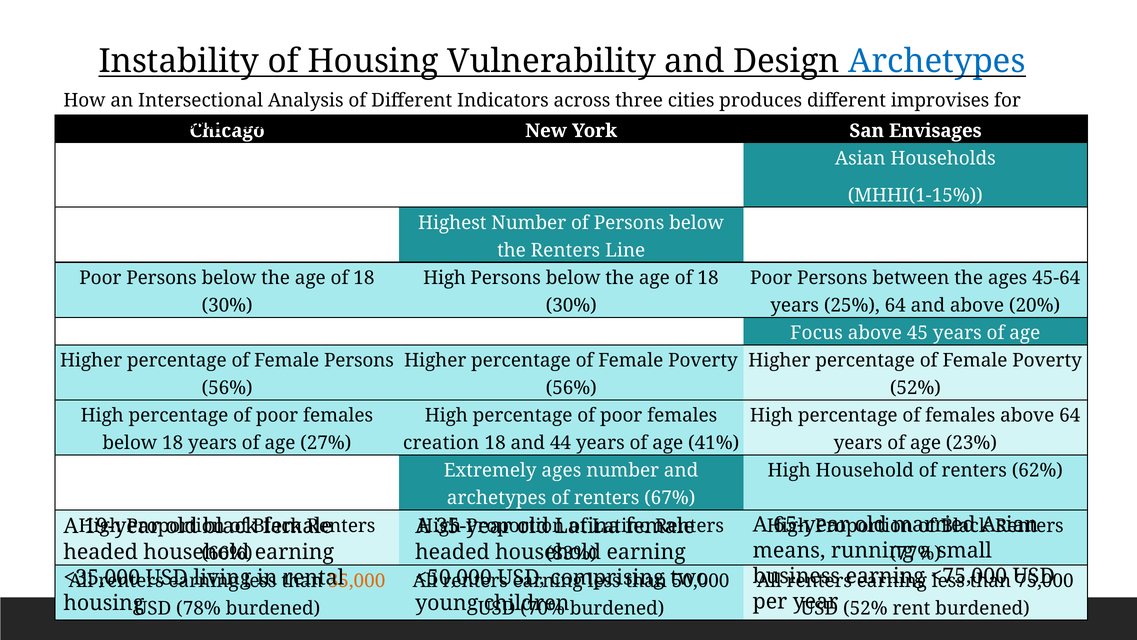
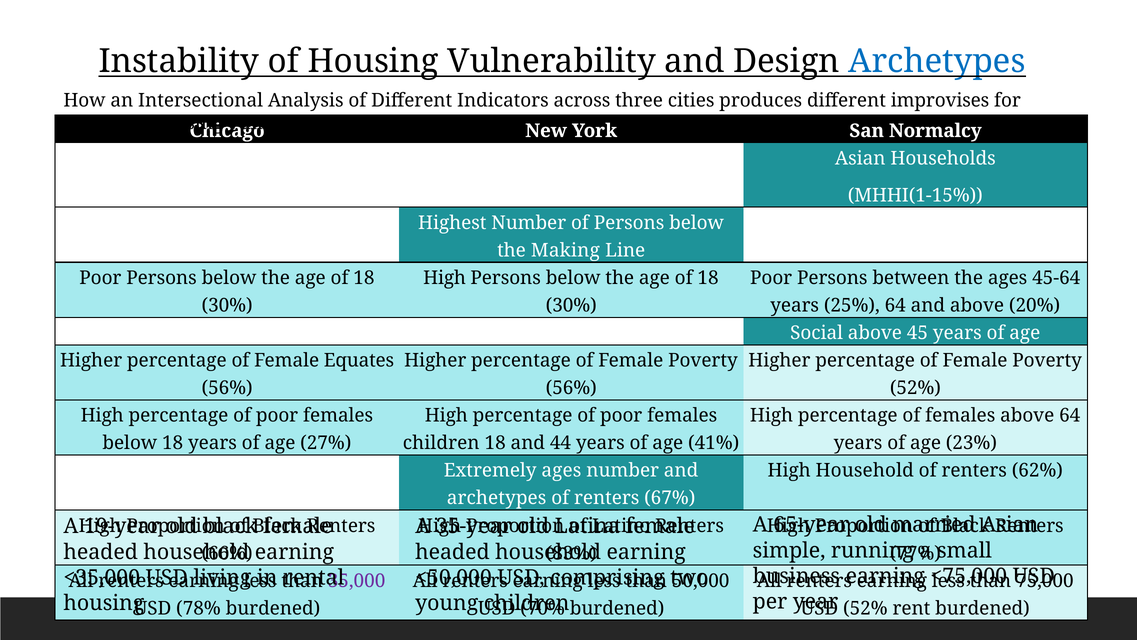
Envisages: Envisages -> Normalcy (935, 131)
the Renters: Renters -> Making (565, 250)
Focus: Focus -> Social (817, 333)
Female Persons: Persons -> Equates (359, 360)
creation: creation -> children (441, 443)
means: means -> simple (789, 550)
35,000 colour: orange -> purple (357, 580)
